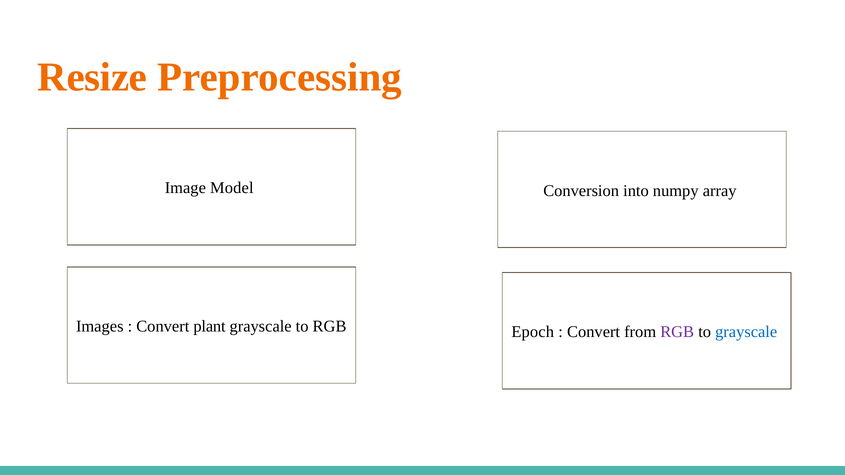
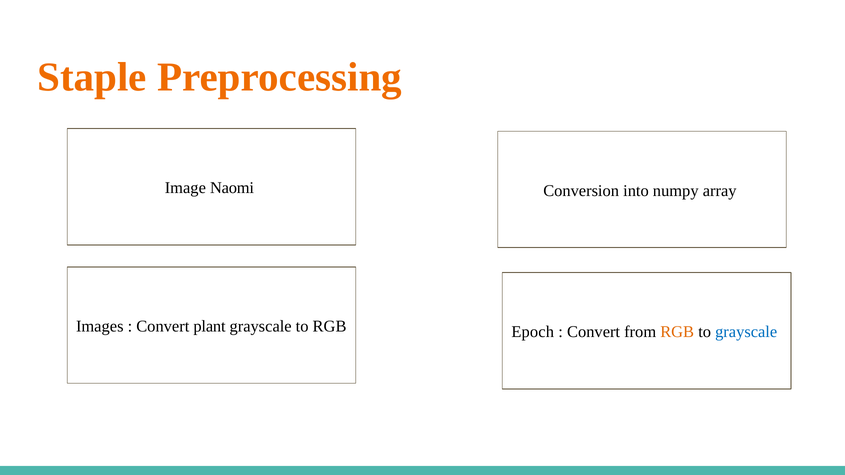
Resize: Resize -> Staple (92, 77)
Model: Model -> Naomi (232, 188)
RGB colour: purple -> orange (677, 332)
